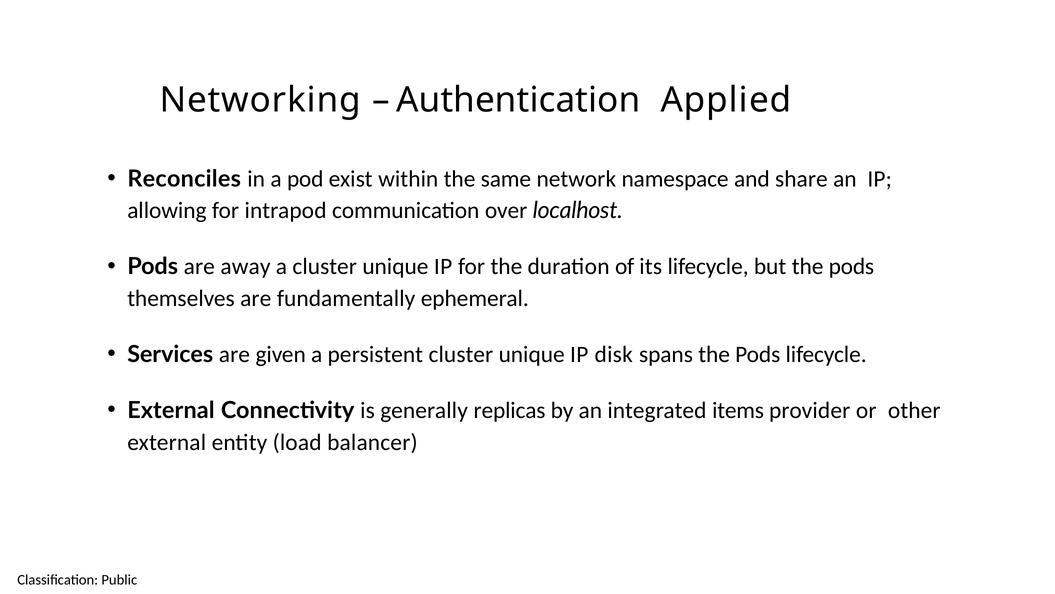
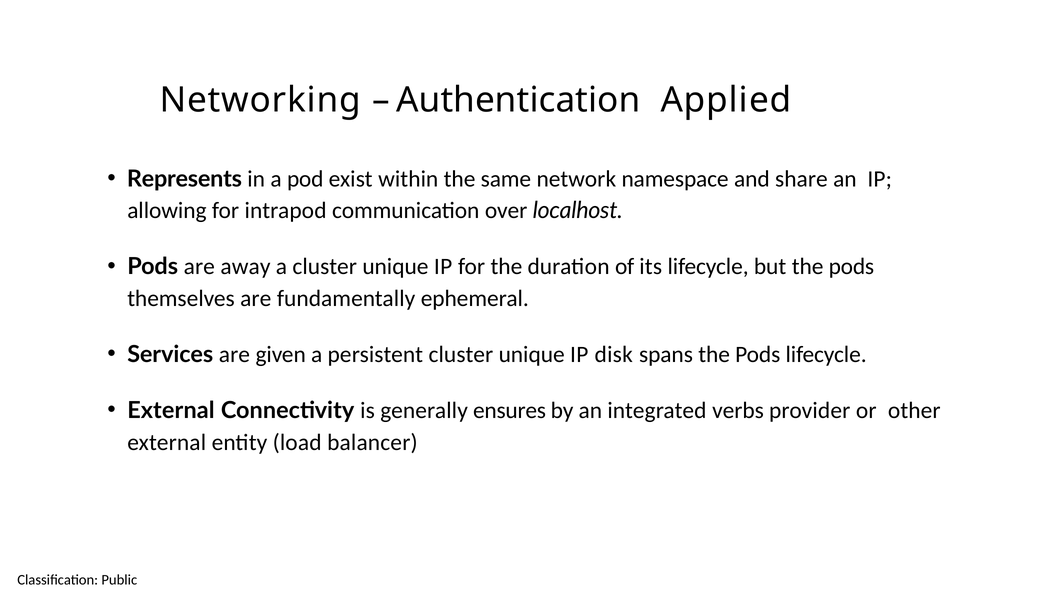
Reconciles: Reconciles -> Represents (184, 179)
replicas: replicas -> ensures (510, 410)
items: items -> verbs (738, 410)
